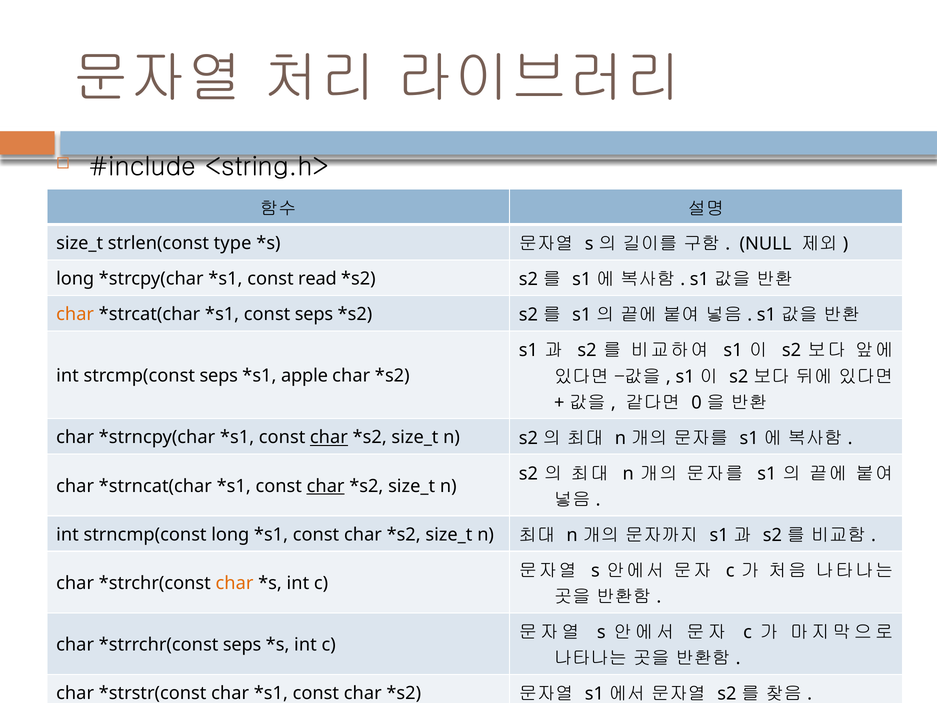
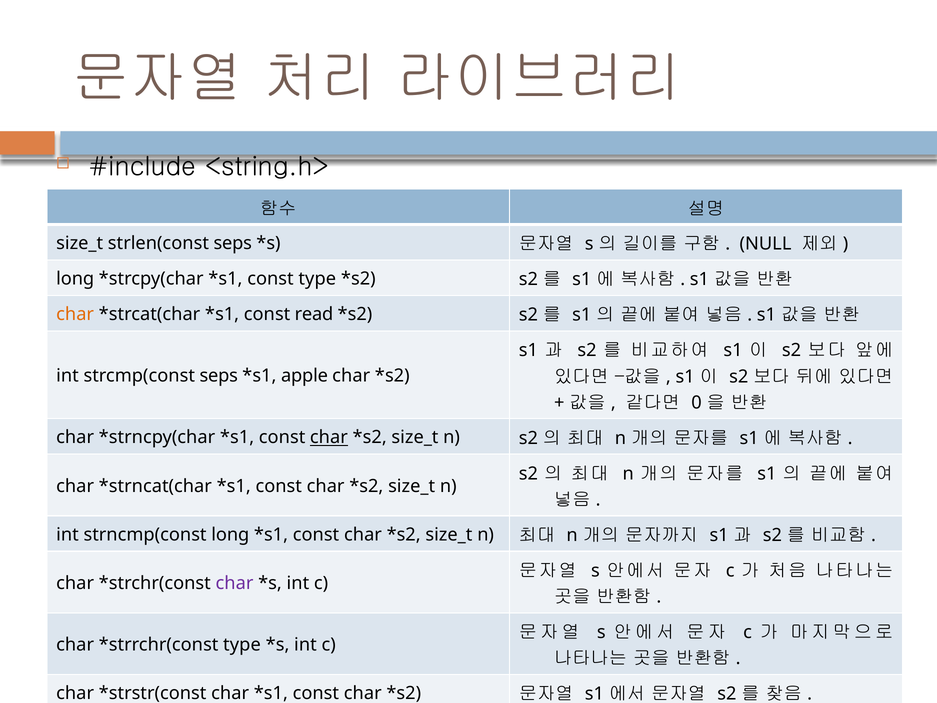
strlen(const type: type -> seps (233, 243)
const read: read -> type (317, 279)
const seps: seps -> read (314, 314)
char underline: present -> none (326, 486)
char colour: orange -> purple (234, 583)
seps: seps -> type (242, 644)
